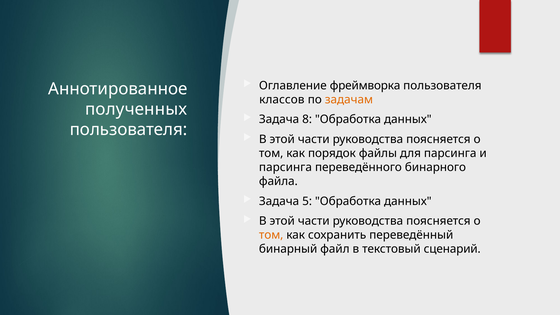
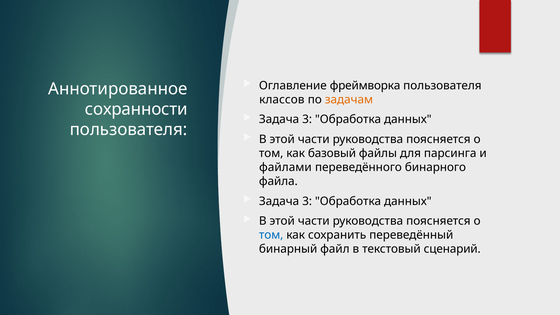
полученных: полученных -> сохранности (136, 109)
8: 8 -> 3 (307, 119)
порядок: порядок -> базовый (332, 153)
парсинга: парсинга -> файлами (285, 167)
5: 5 -> 3 (307, 201)
том colour: orange -> blue (271, 235)
